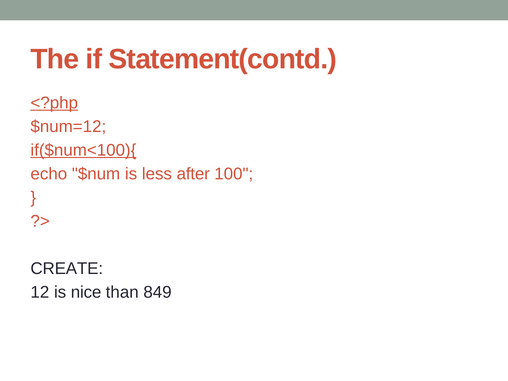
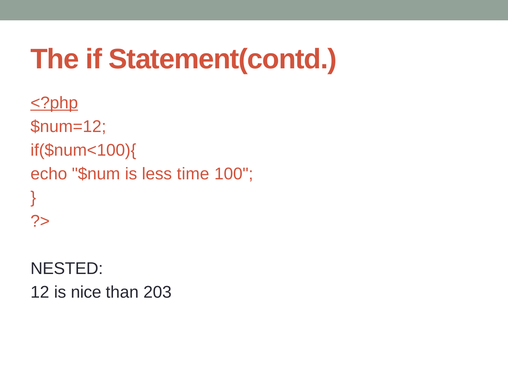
if($num<100){ underline: present -> none (83, 150)
after: after -> time (193, 174)
CREATE: CREATE -> NESTED (67, 269)
849: 849 -> 203 (158, 292)
